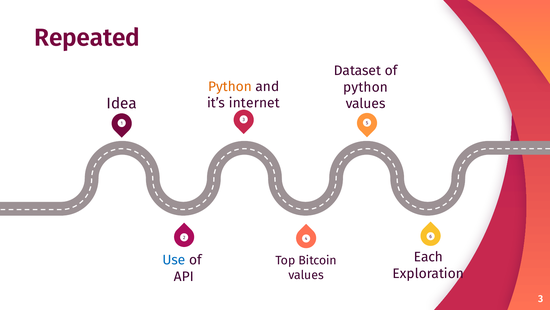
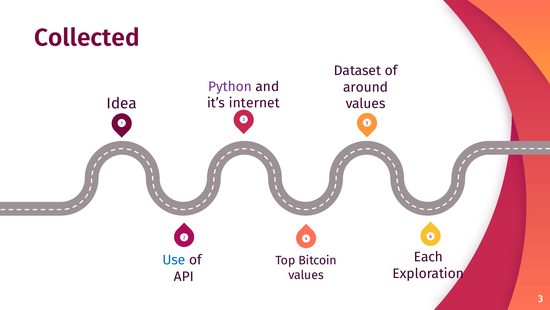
Repeated: Repeated -> Collected (87, 38)
Python colour: orange -> purple (230, 86)
python: python -> around (366, 87)
